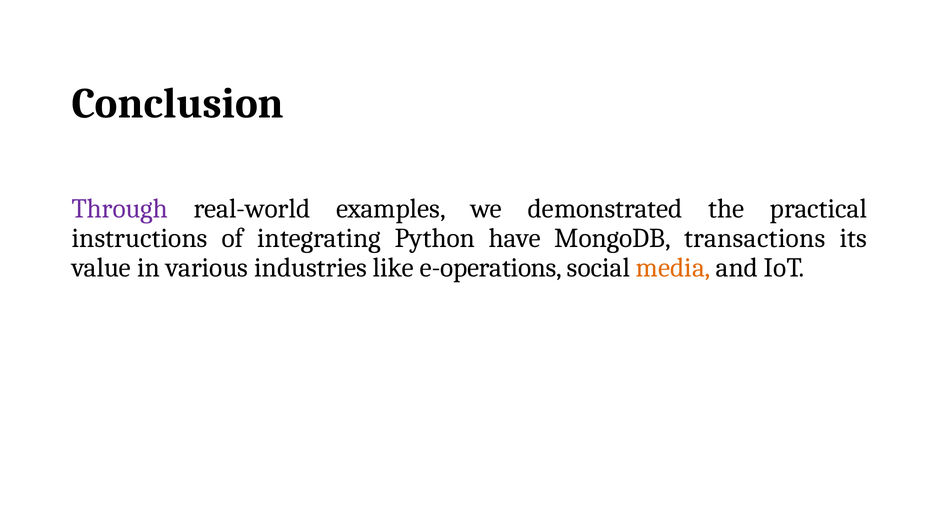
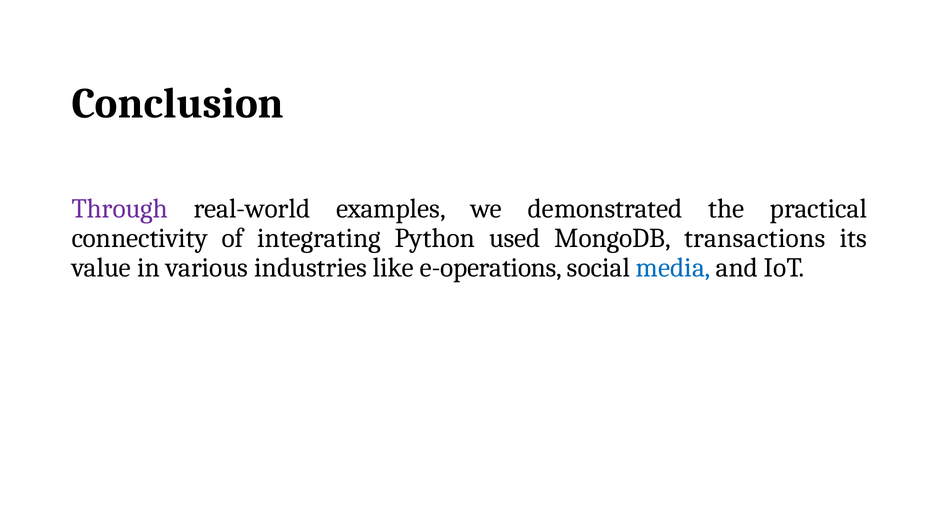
instructions: instructions -> connectivity (140, 238)
have: have -> used (515, 238)
media colour: orange -> blue (673, 268)
